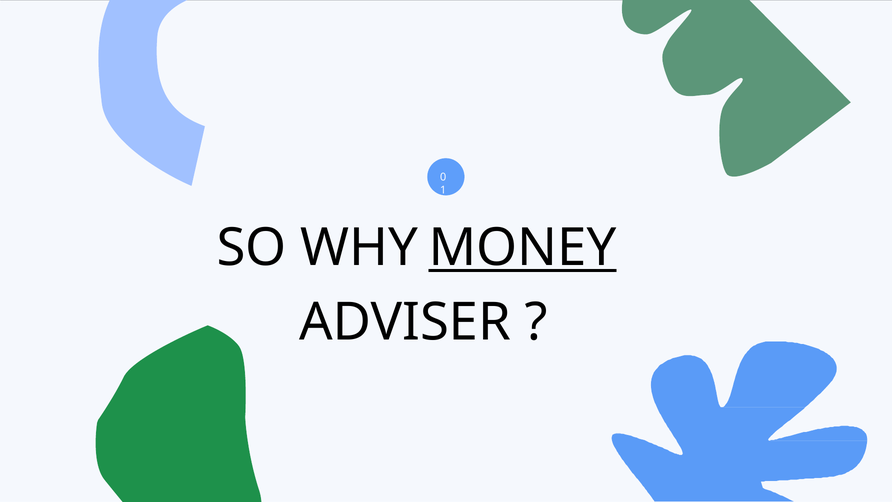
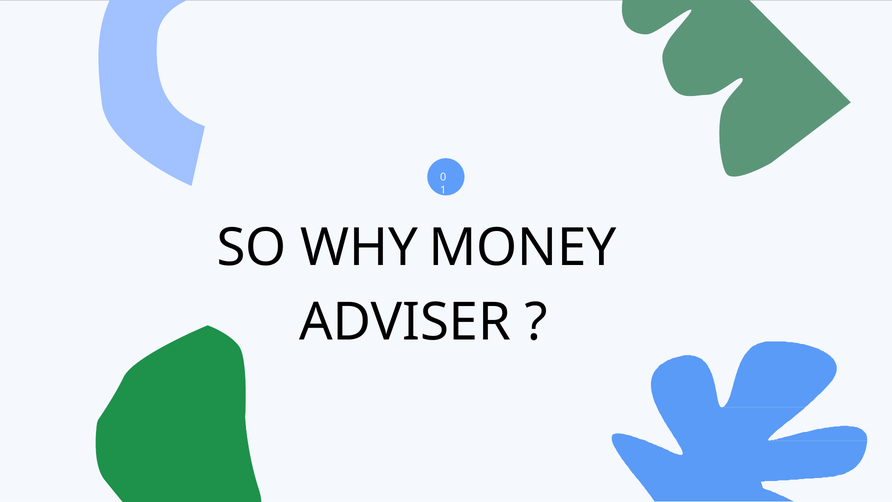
MONEY underline: present -> none (523, 248)
